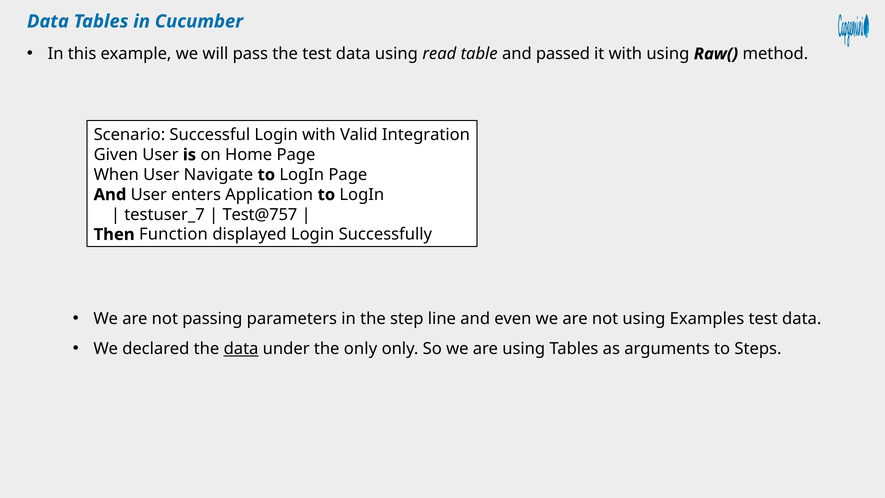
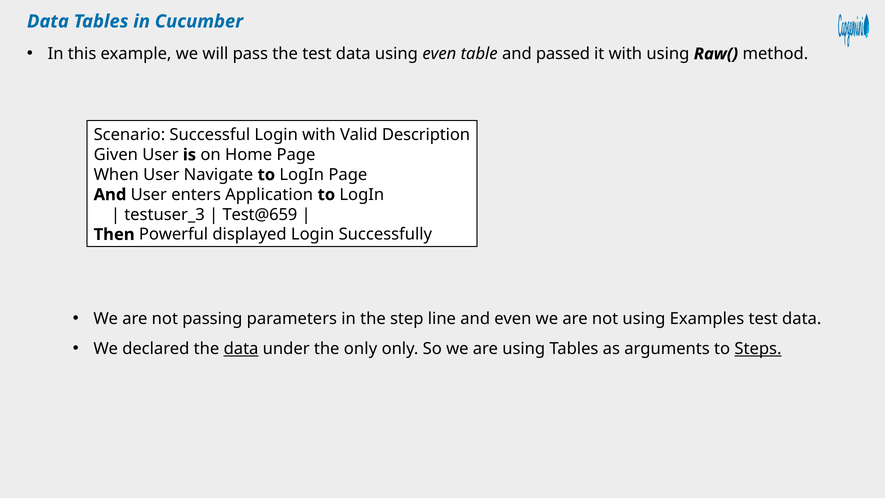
using read: read -> even (439, 54)
Integration: Integration -> Description (426, 135)
testuser_7: testuser_7 -> testuser_3 (165, 214)
Test@757: Test@757 -> Test@659 (260, 214)
Function: Function -> Powerful (174, 234)
Steps underline: none -> present (758, 349)
